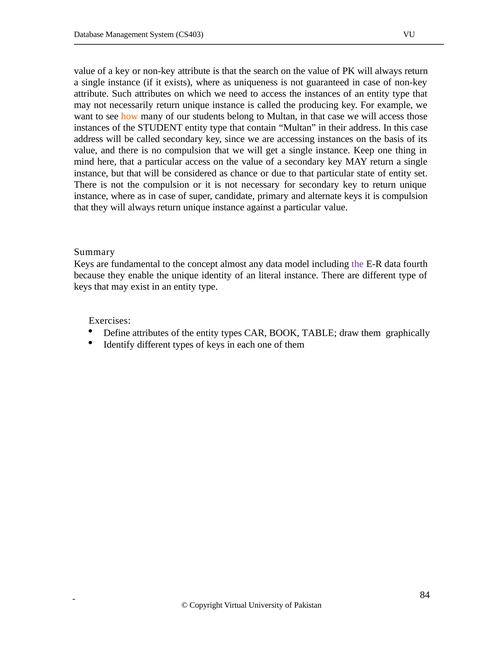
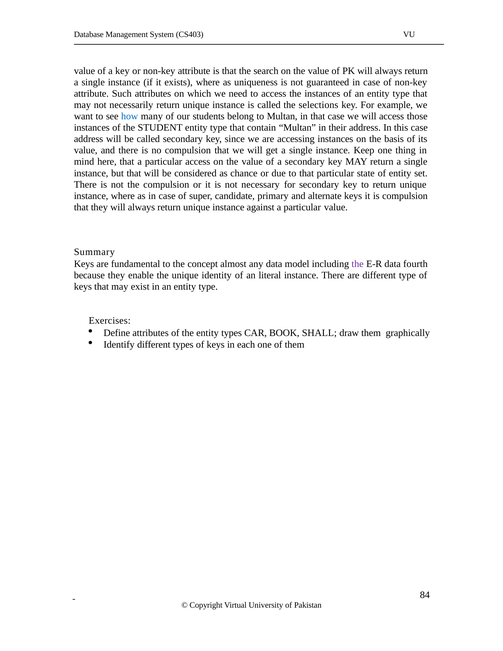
producing: producing -> selections (318, 105)
how colour: orange -> blue (130, 116)
TABLE: TABLE -> SHALL (319, 333)
